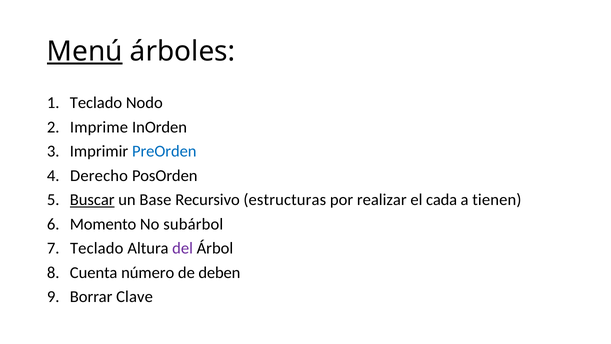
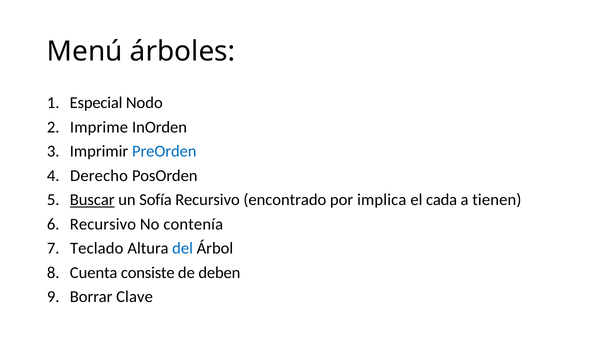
Menú underline: present -> none (85, 51)
Teclado: Teclado -> Especial (96, 103)
Base: Base -> Sofía (156, 200)
estructuras: estructuras -> encontrado (285, 200)
realizar: realizar -> implica (382, 200)
Momento: Momento -> Recursivo (103, 224)
subárbol: subárbol -> contenía (193, 224)
del colour: purple -> blue (183, 248)
número: número -> consiste (148, 272)
